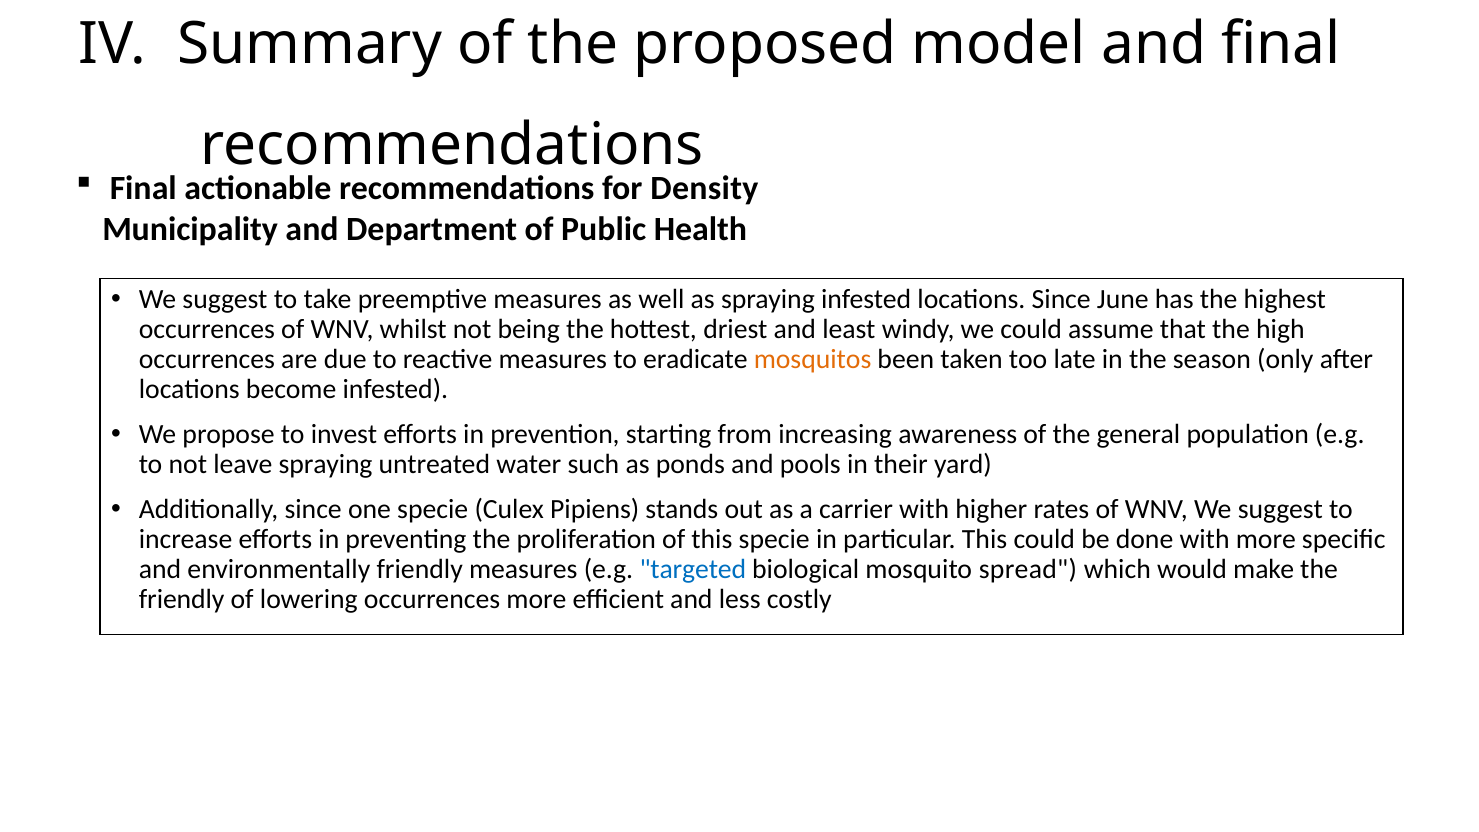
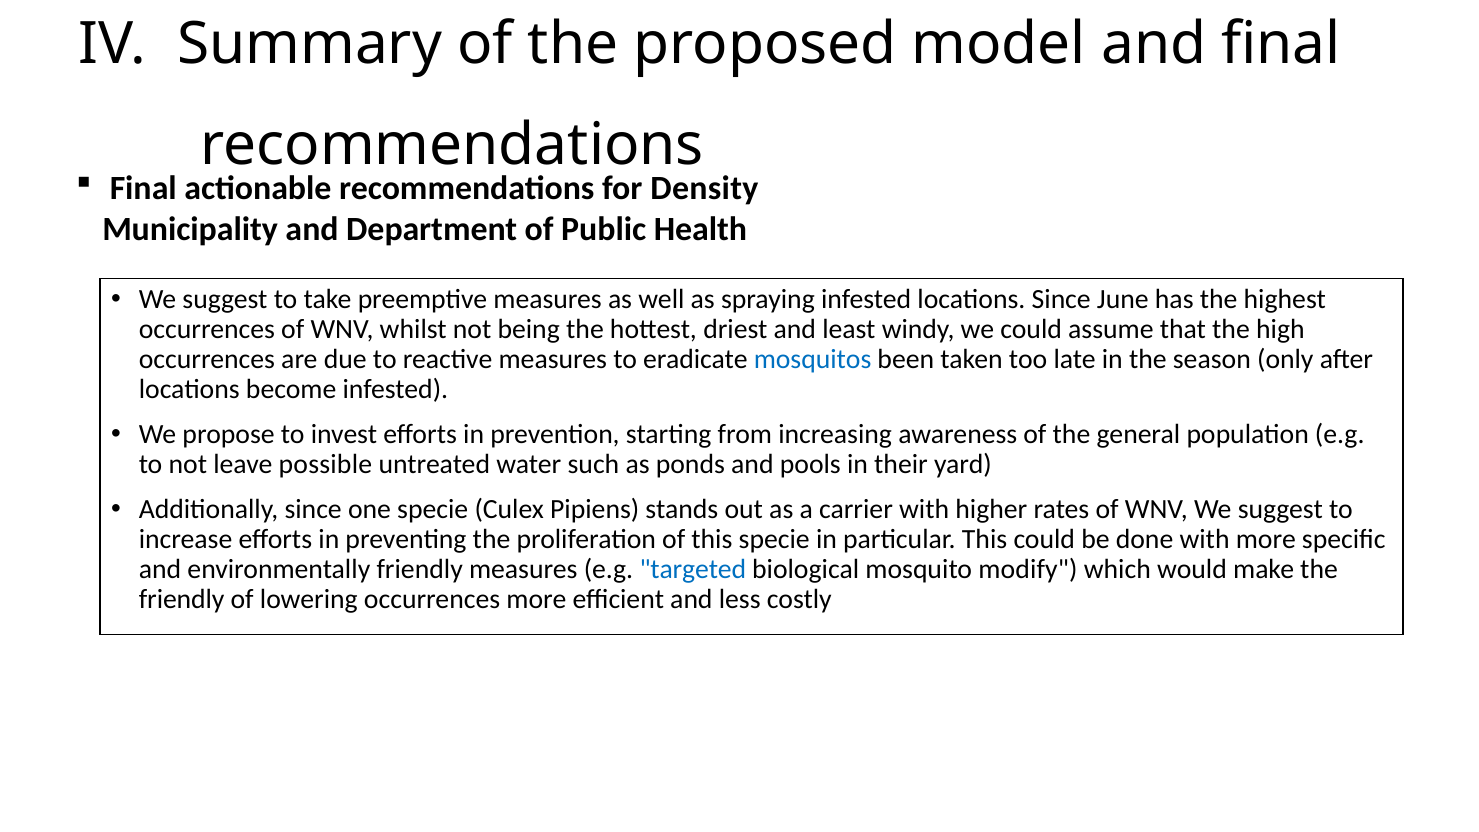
mosquitos colour: orange -> blue (813, 359)
leave spraying: spraying -> possible (325, 464)
spread: spread -> modify (1028, 569)
